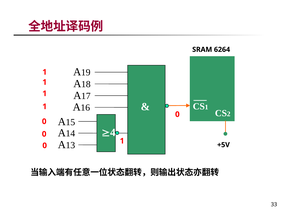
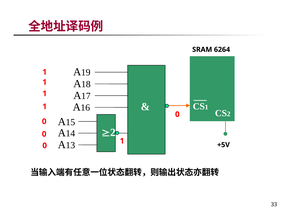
4: 4 -> 2 (113, 132)
